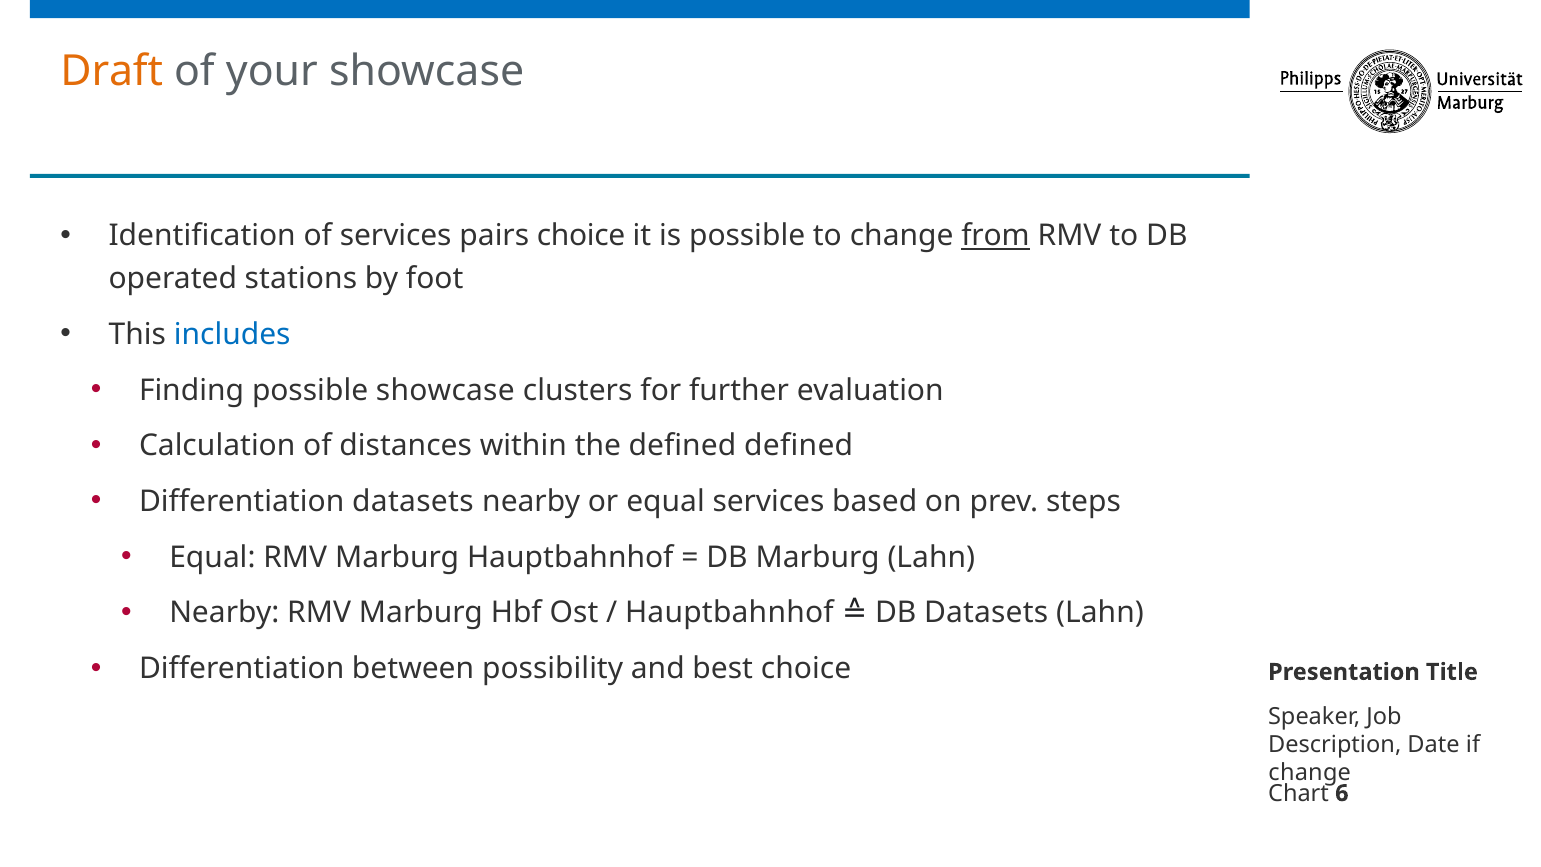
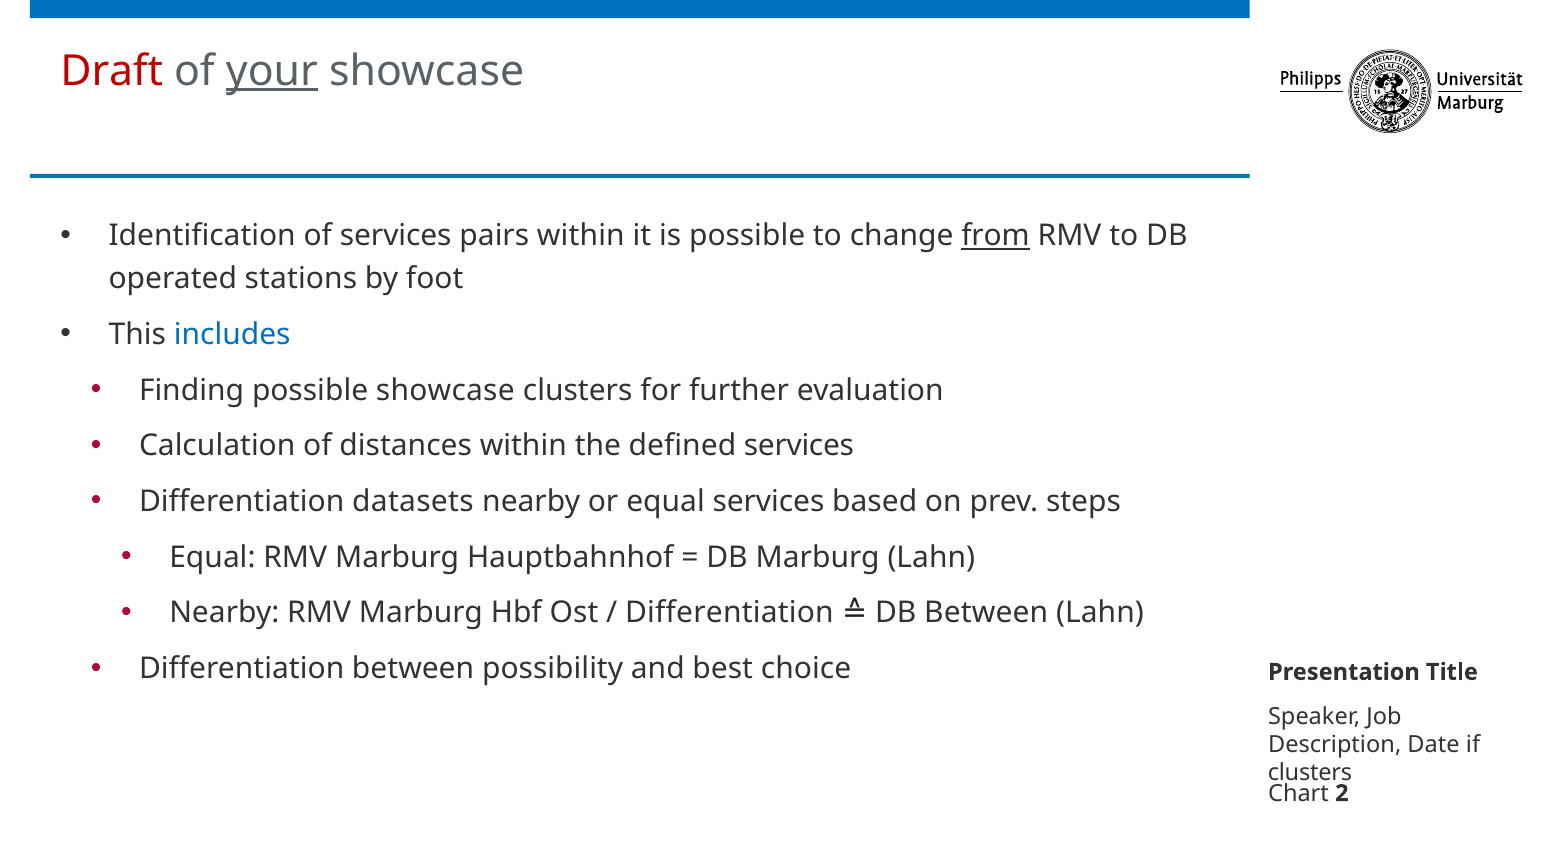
Draft colour: orange -> red (112, 71)
your underline: none -> present (272, 71)
pairs choice: choice -> within (581, 236)
defined defined: defined -> services (799, 446)
Hauptbahnhof: Hauptbahnhof -> Differentiation (729, 613)
DB Datasets: Datasets -> Between (986, 613)
change: change -> clusters (1310, 773)
6: 6 -> 2 (1342, 793)
